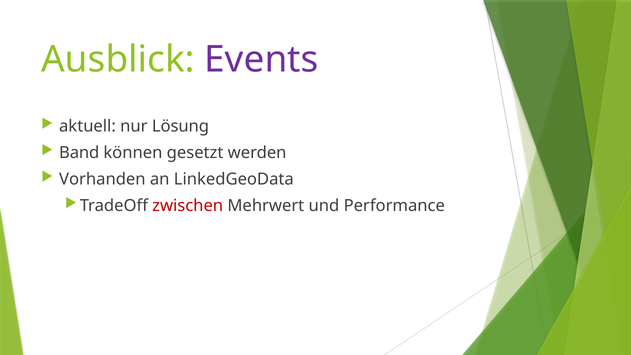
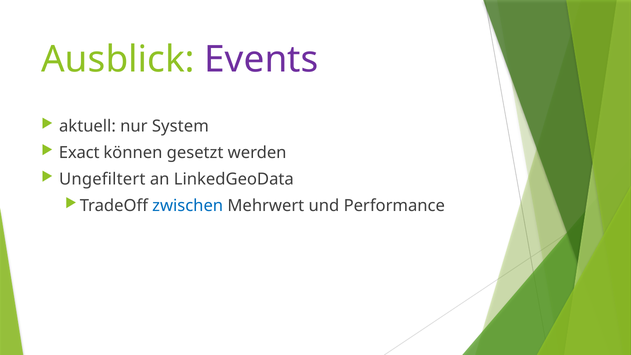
Lösung: Lösung -> System (180, 126)
Band: Band -> Exact (79, 153)
Vorhanden: Vorhanden -> Ungefiltert (102, 179)
zwischen colour: red -> blue (188, 206)
